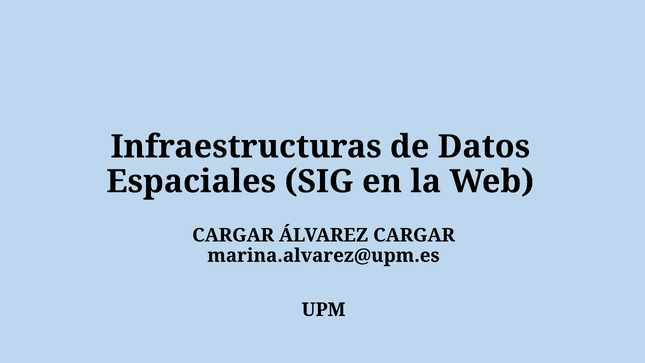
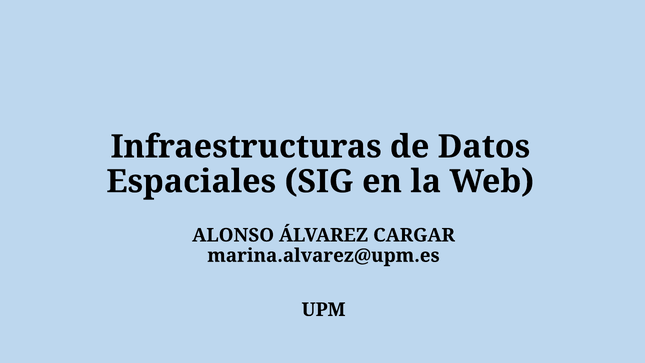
CARGAR: CARGAR -> ALONSO (233, 235)
